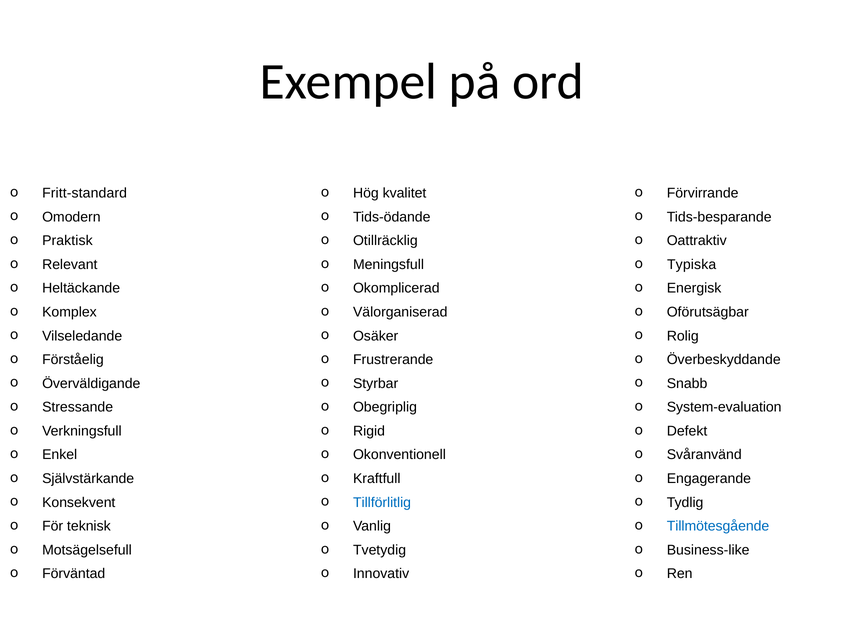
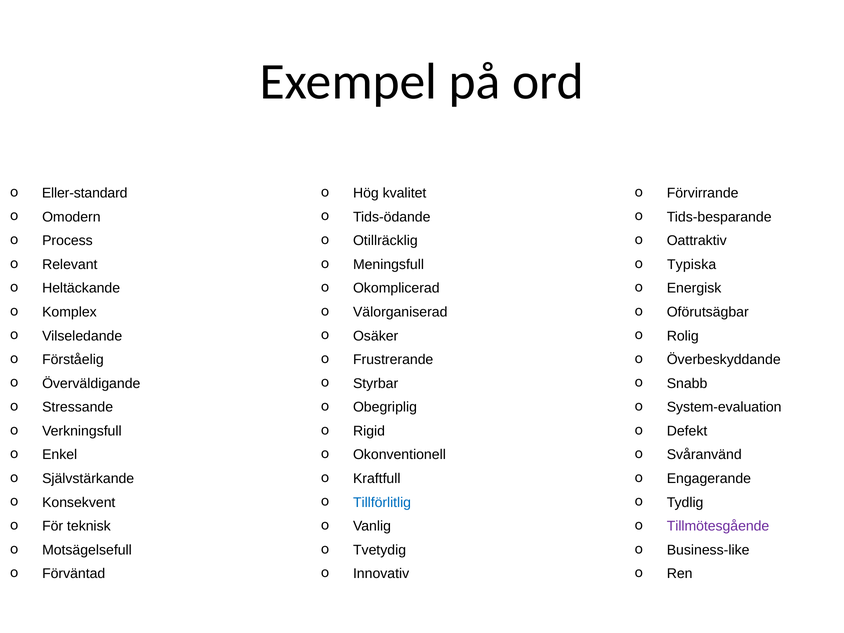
Fritt-standard: Fritt-standard -> Eller-standard (85, 193)
Praktisk: Praktisk -> Process (67, 241)
Tillmötesgående colour: blue -> purple (718, 526)
